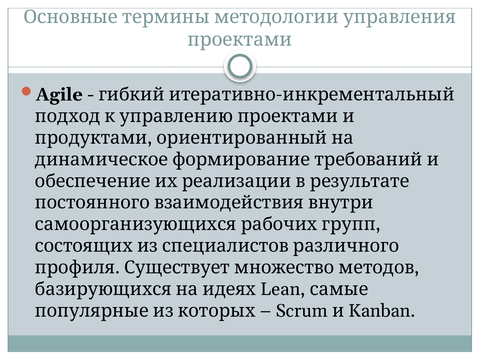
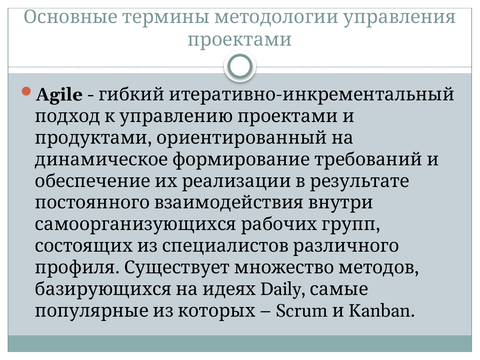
Lean: Lean -> Daily (283, 289)
